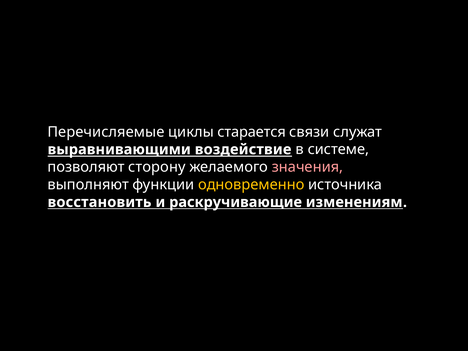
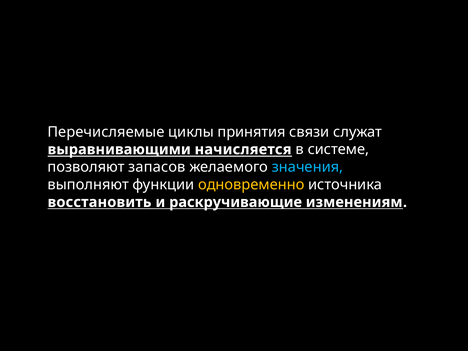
старается: старается -> принятия (252, 132)
воздействие: воздействие -> начисляется (243, 149)
сторону: сторону -> запасов (157, 167)
значения colour: pink -> light blue (307, 167)
